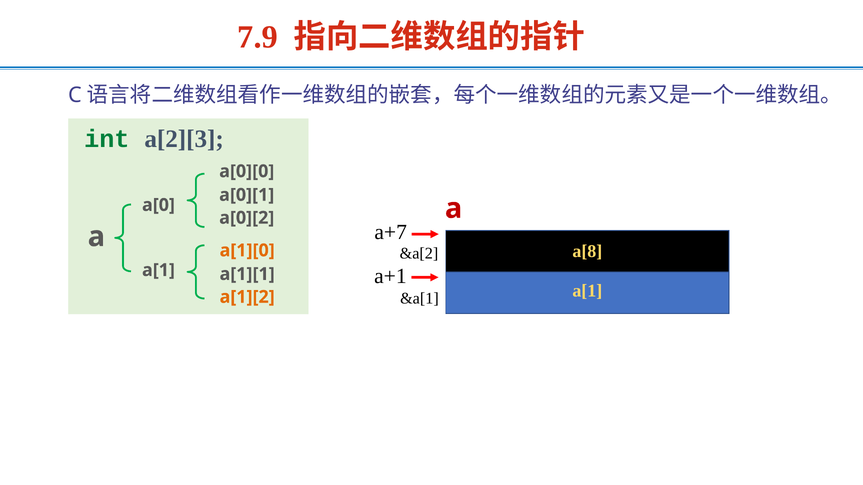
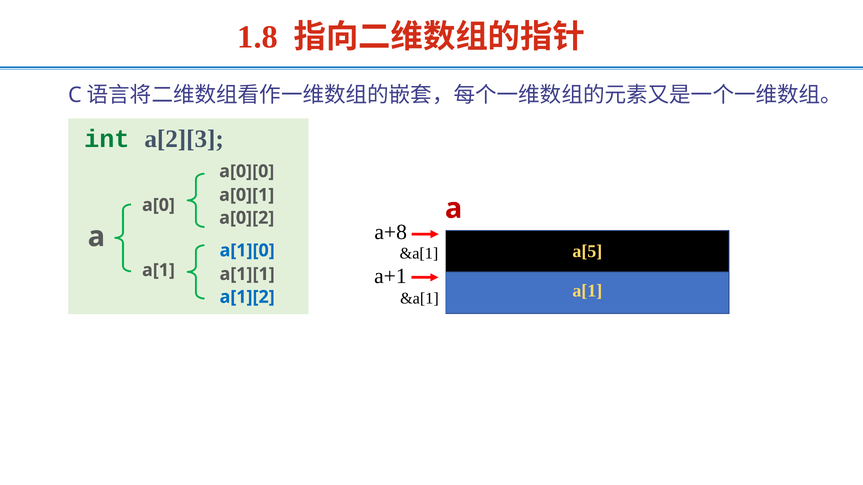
7.9: 7.9 -> 1.8 (258, 37)
a+7: a+7 -> a+8 (391, 233)
a[8: a[8 -> a[5 (587, 252)
&a[2: &a[2 -> &a[1 (419, 254)
a[1][0 colour: orange -> blue (247, 251)
a[1][2 colour: orange -> blue (247, 297)
